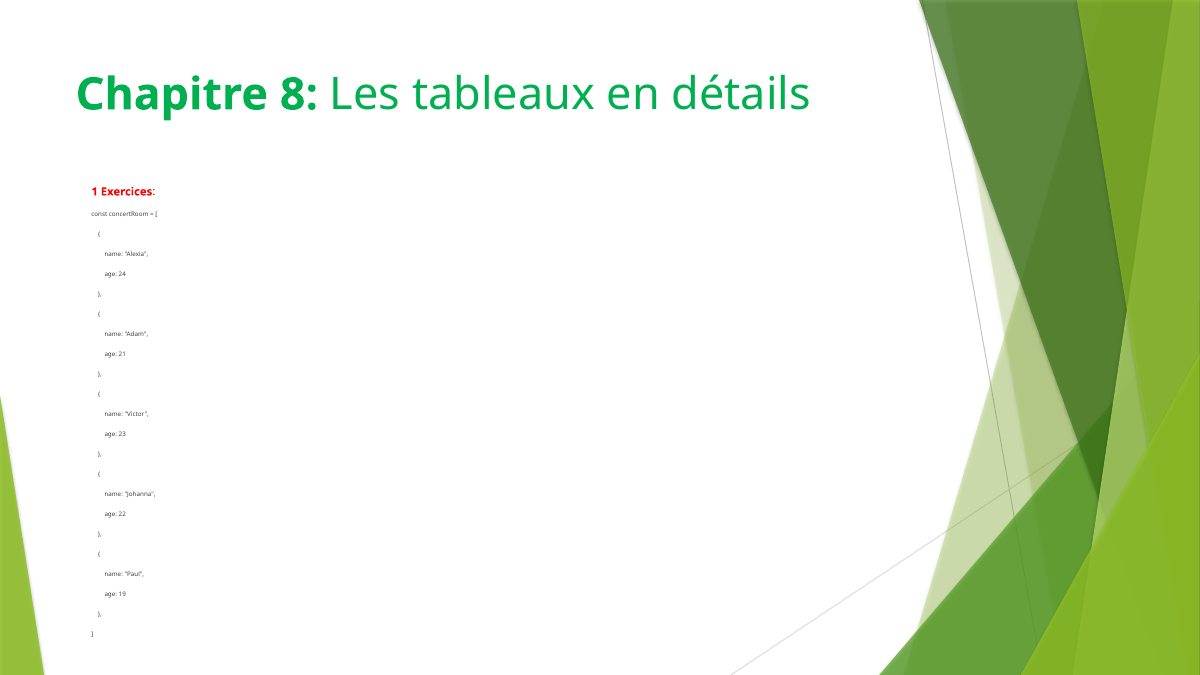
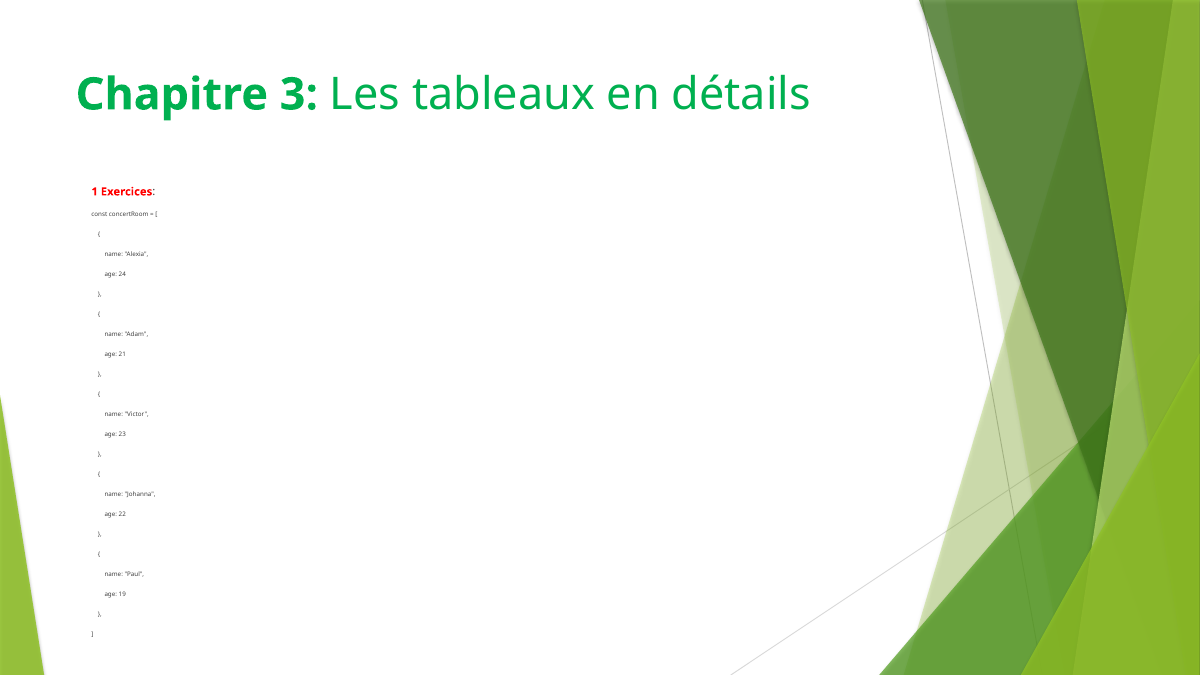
8: 8 -> 3 (299, 95)
